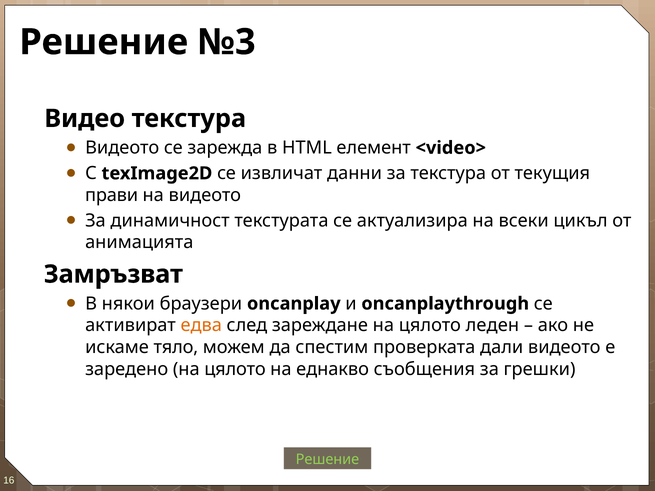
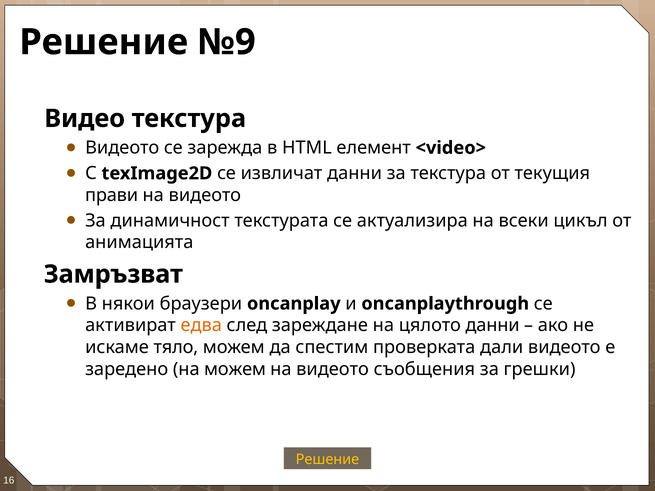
№3: №3 -> №9 (227, 42)
цялото леден: леден -> данни (493, 326)
заредено на цялото: цялото -> можем (235, 369)
еднакво: еднакво -> видеото (333, 369)
Решение colour: light green -> yellow (327, 460)
